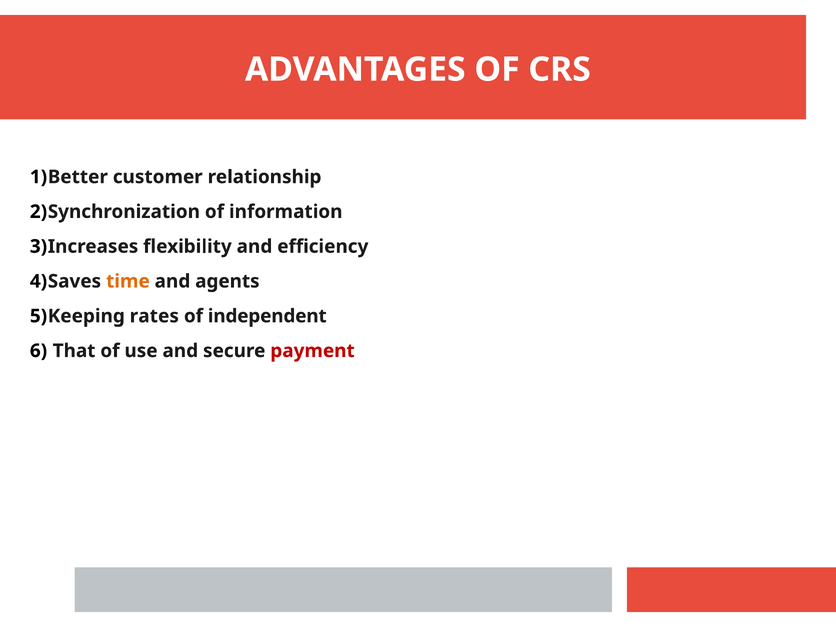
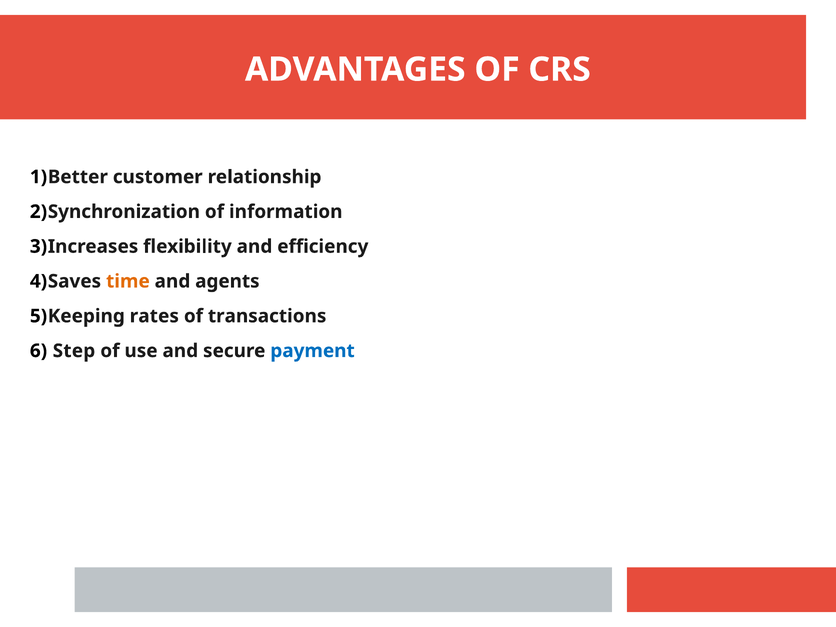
independent: independent -> transactions (267, 316)
That: That -> Step (74, 351)
payment colour: red -> blue (313, 351)
